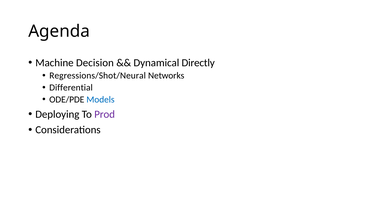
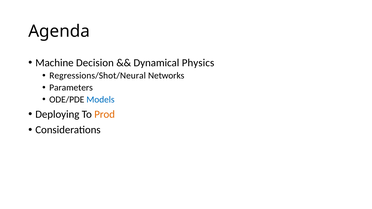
Directly: Directly -> Physics (198, 63)
Differential: Differential -> Parameters (71, 88)
Prod colour: purple -> orange (105, 114)
